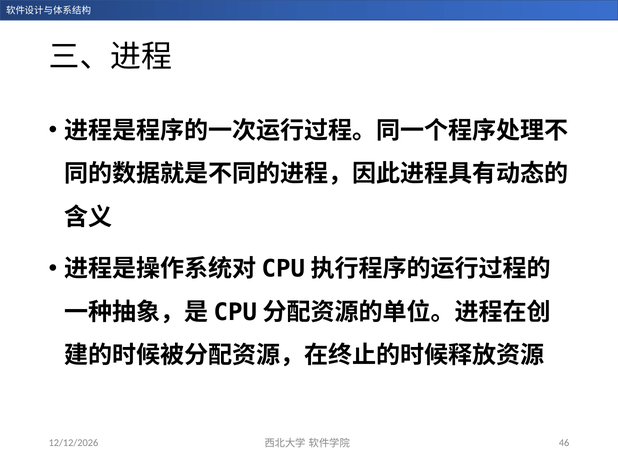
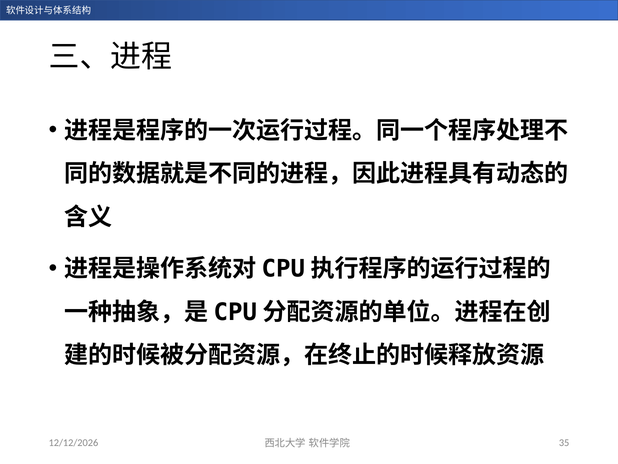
46: 46 -> 35 (564, 443)
